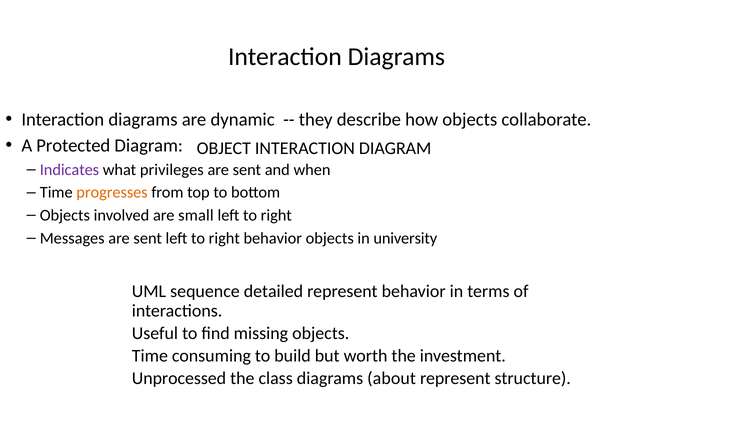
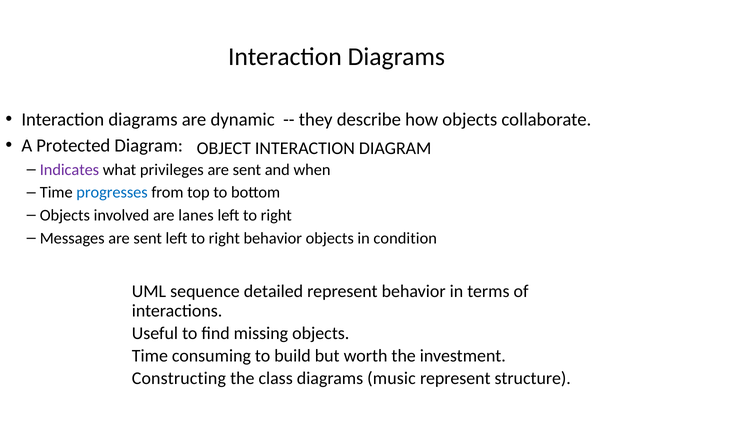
progresses colour: orange -> blue (112, 193)
small: small -> lanes (196, 216)
university: university -> condition (405, 238)
Unprocessed: Unprocessed -> Constructing (179, 378)
about: about -> music (392, 378)
